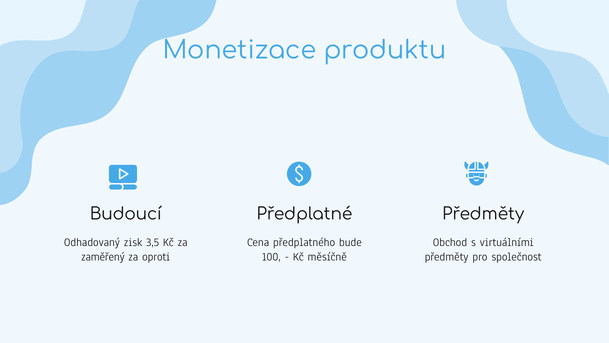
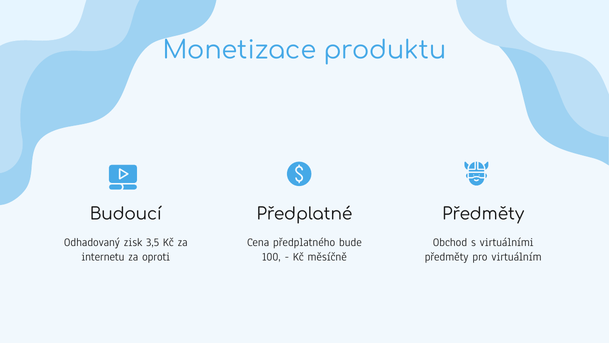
zaměřený: zaměřený -> internetu (103, 256)
společnost: společnost -> virtuálním (516, 256)
